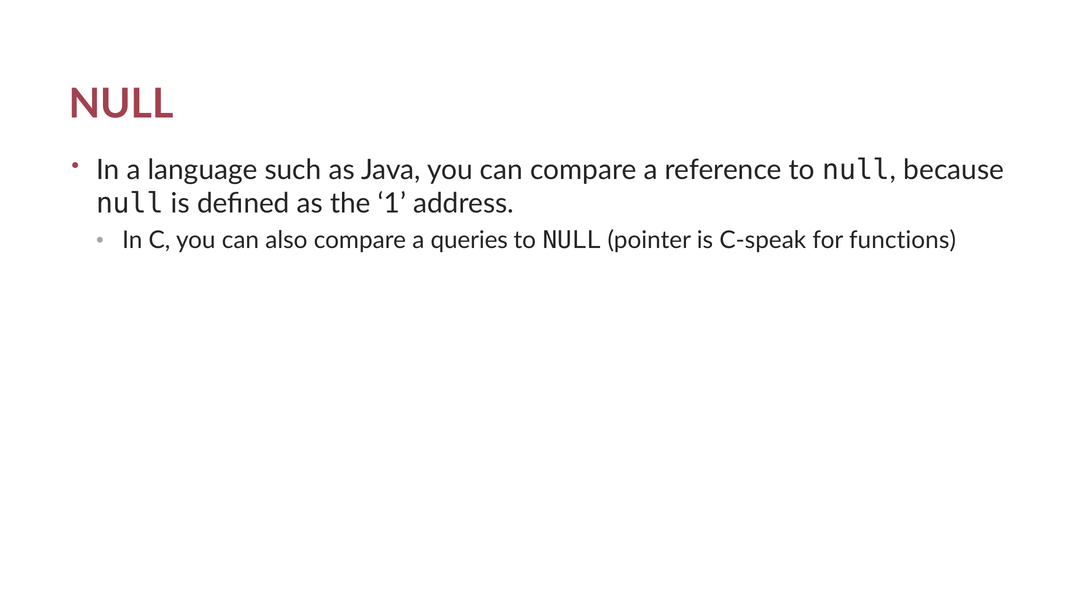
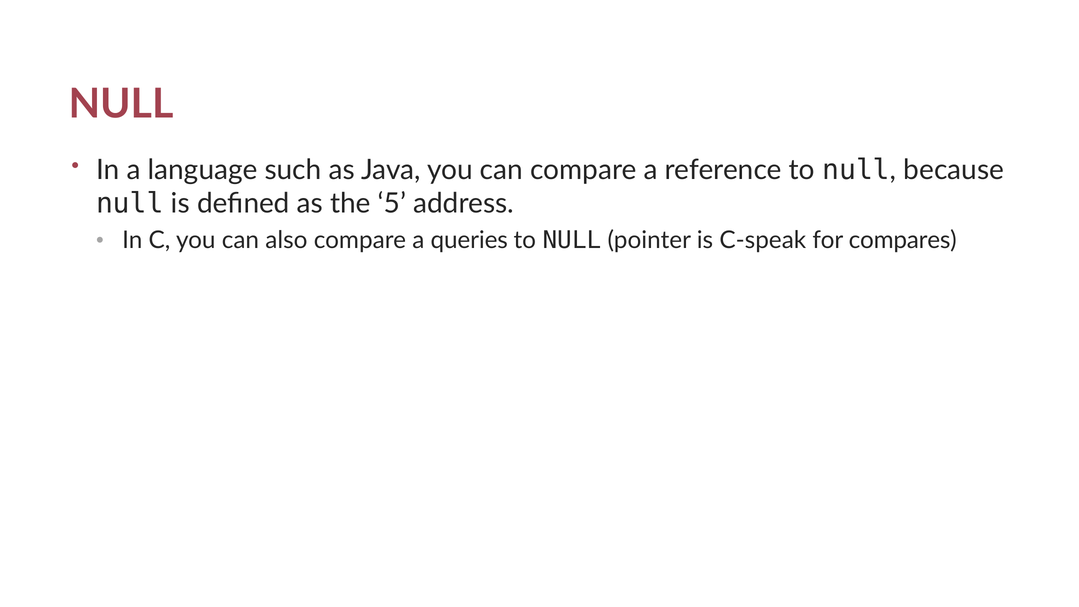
1: 1 -> 5 (392, 203)
functions: functions -> compares (903, 240)
